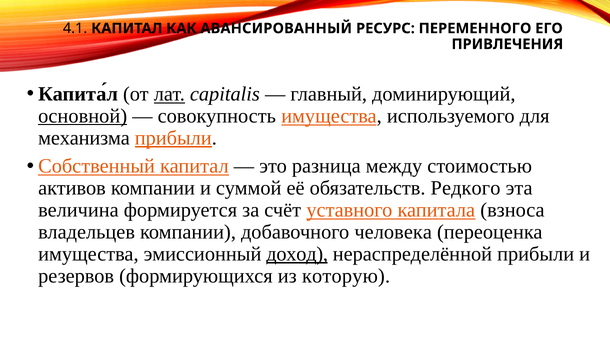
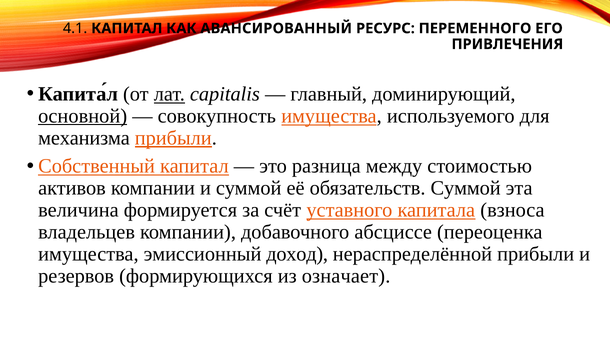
обязательств Редкого: Редкого -> Суммой (466, 188)
человека: человека -> абсциссе (393, 232)
доход underline: present -> none (297, 254)
которую: которую -> означает (346, 276)
